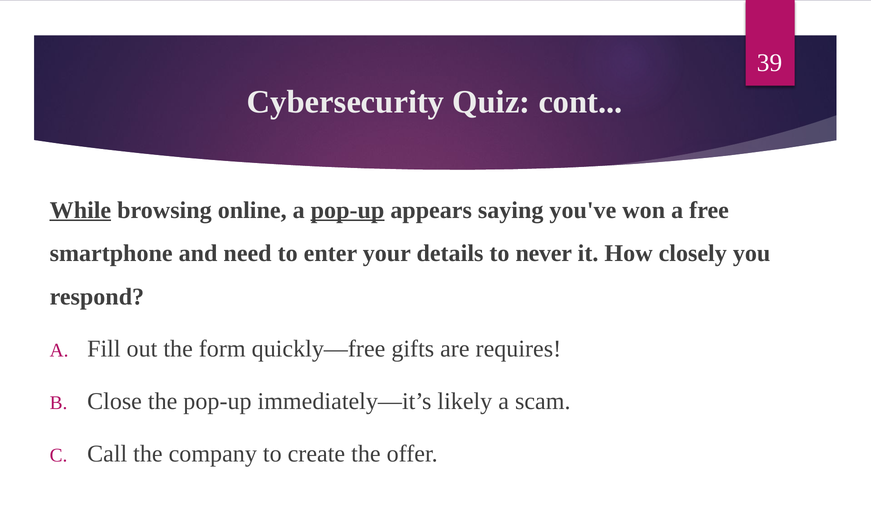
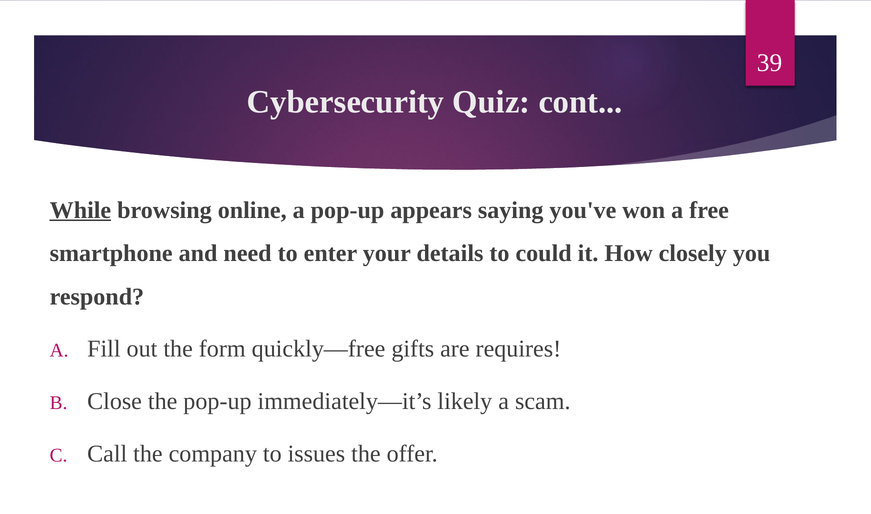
pop-up underline: present -> none (348, 210)
never: never -> could (544, 253)
create: create -> issues (316, 454)
